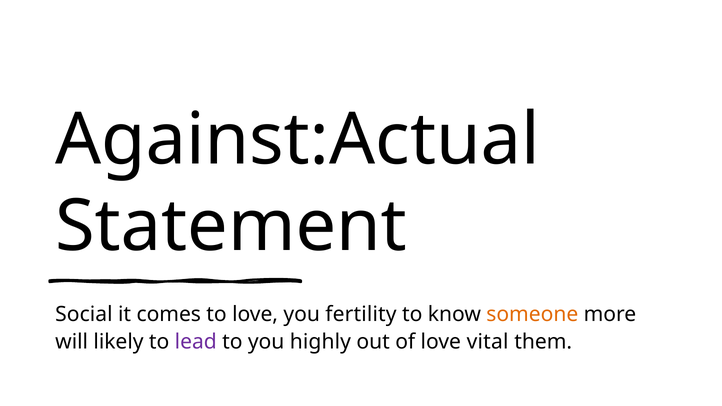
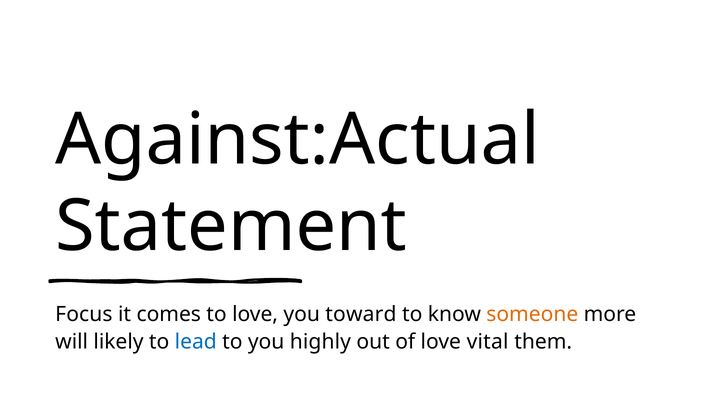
Social: Social -> Focus (84, 314)
fertility: fertility -> toward (361, 314)
lead colour: purple -> blue (196, 342)
